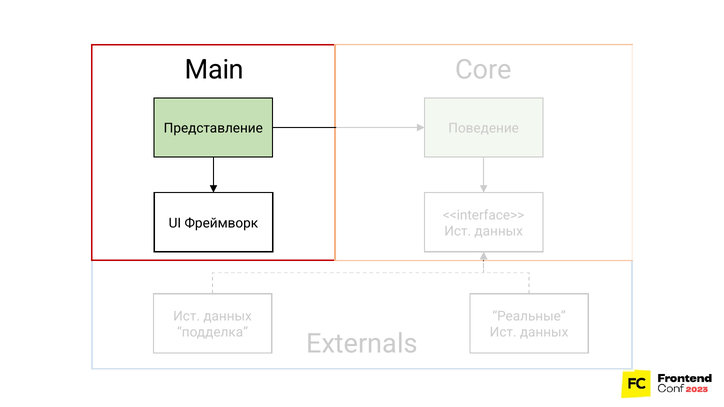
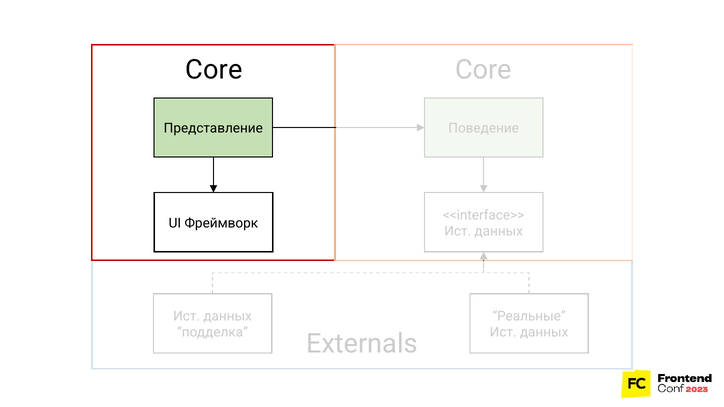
Main: Main -> Core (214, 70)
